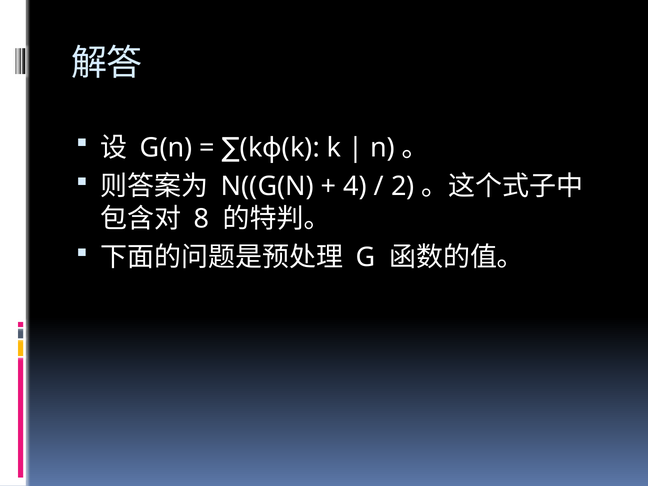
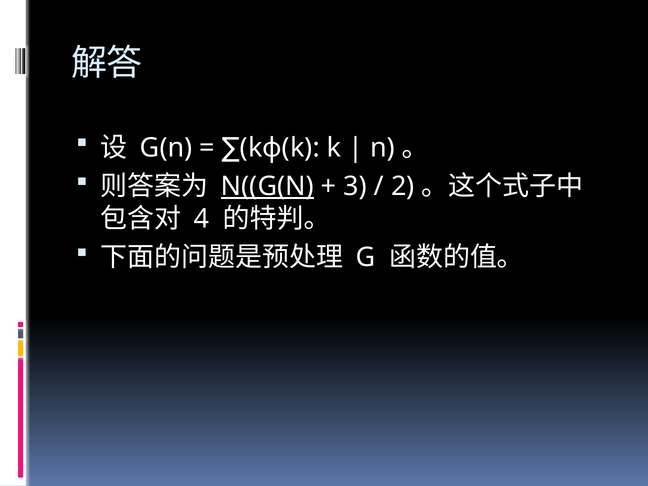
N((G(N underline: none -> present (267, 186)
4: 4 -> 3 (355, 186)
8: 8 -> 4 (202, 219)
